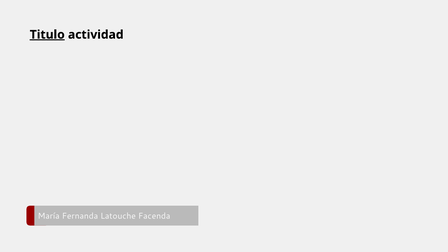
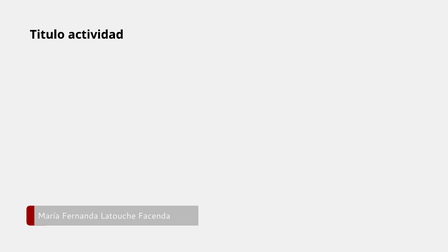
Titulo underline: present -> none (47, 35)
